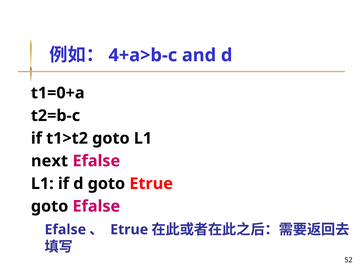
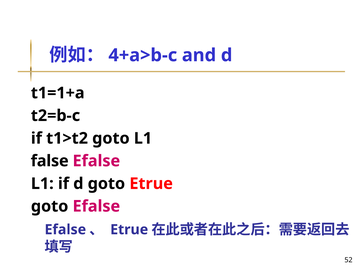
t1=0+a: t1=0+a -> t1=1+a (58, 93)
next: next -> false (50, 161)
